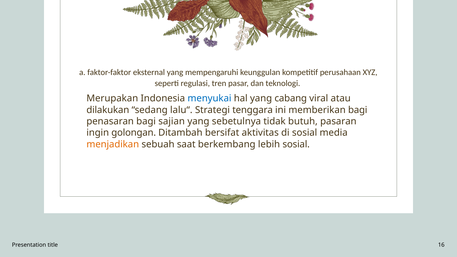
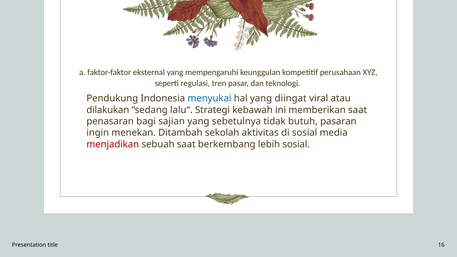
Merupakan: Merupakan -> Pendukung (112, 98)
cabang: cabang -> diingat (291, 98)
tenggara: tenggara -> kebawah (253, 110)
memberikan bagi: bagi -> saat (358, 110)
golongan: golongan -> menekan (134, 133)
bersifat: bersifat -> sekolah (222, 133)
menjadikan colour: orange -> red (113, 144)
